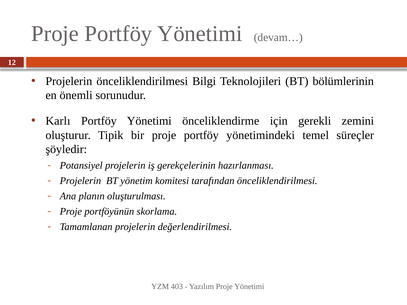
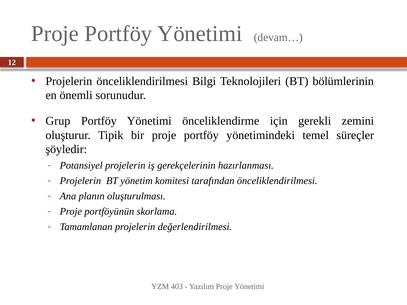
Karlı: Karlı -> Grup (58, 121)
